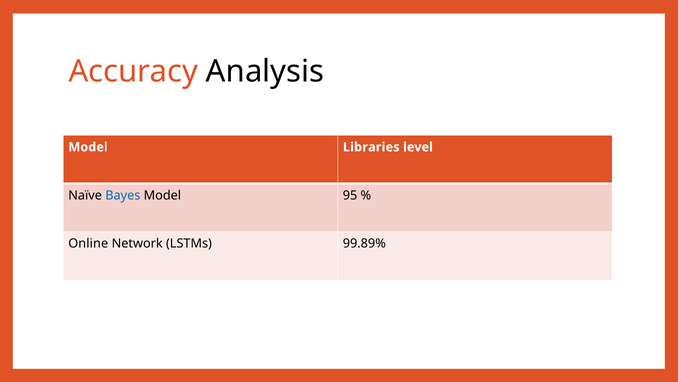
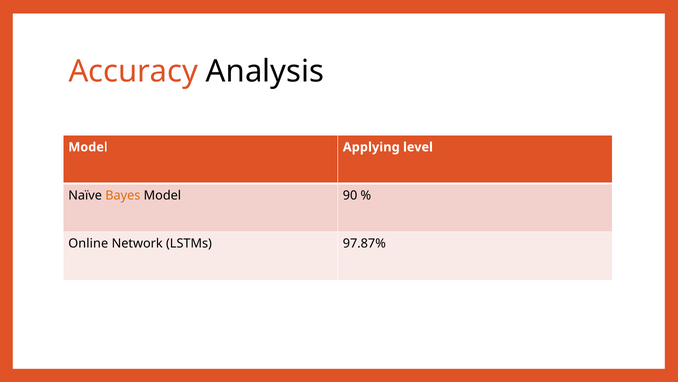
Libraries: Libraries -> Applying (371, 147)
Bayes colour: blue -> orange (123, 195)
95: 95 -> 90 (350, 195)
99.89%: 99.89% -> 97.87% (364, 243)
